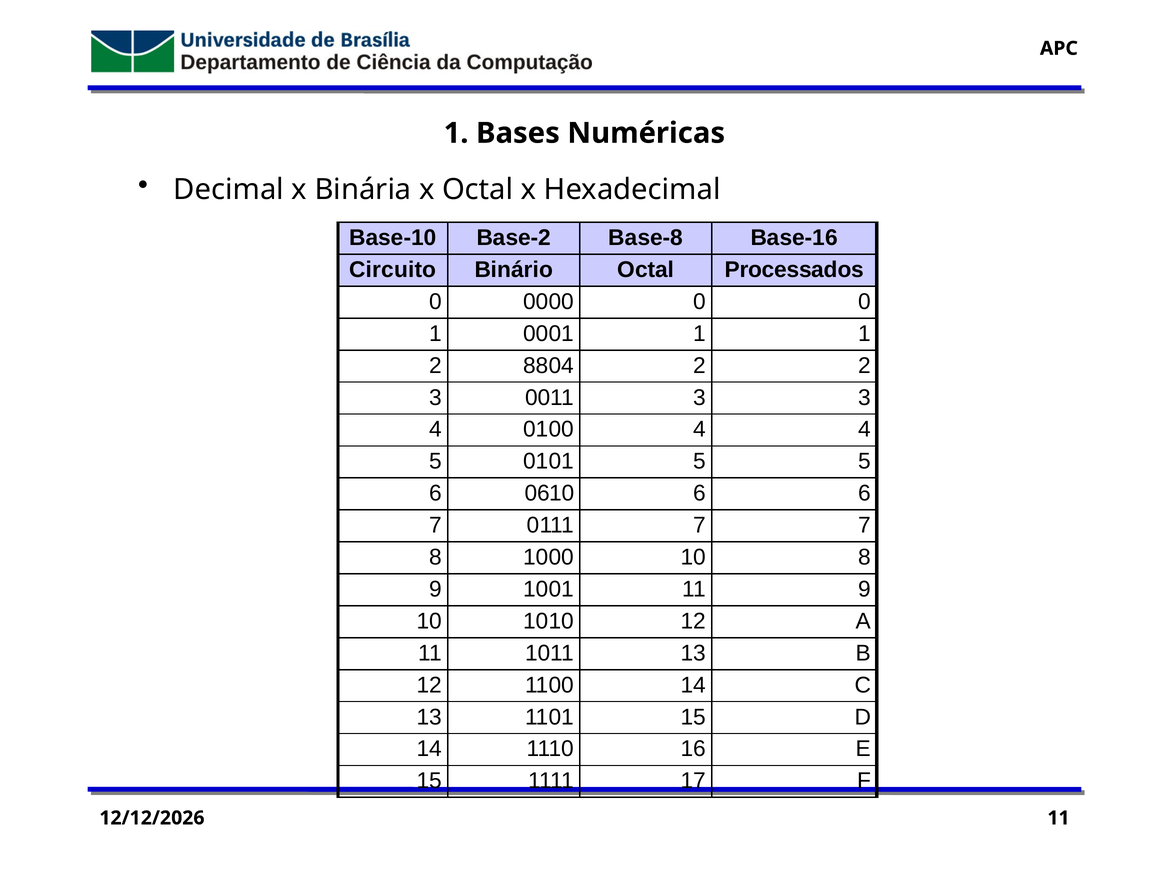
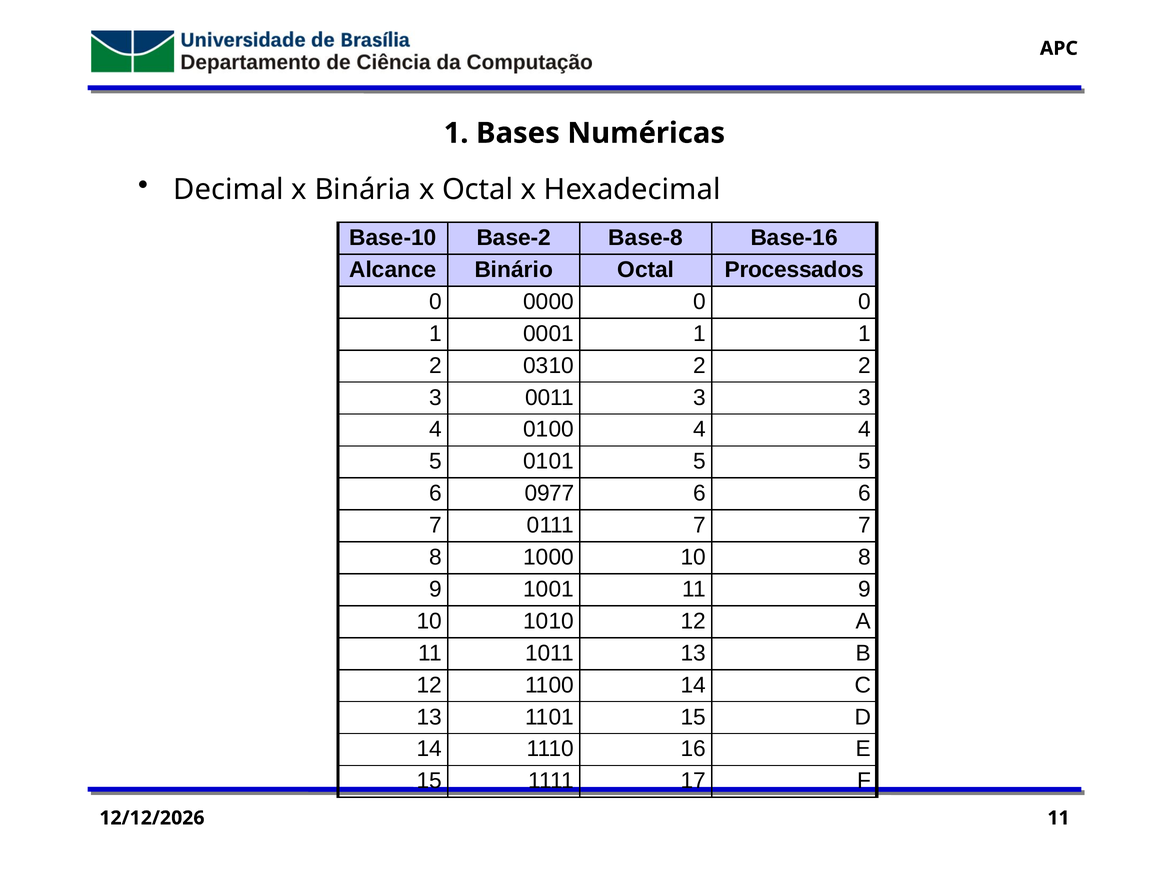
Circuito: Circuito -> Alcance (393, 270)
8804: 8804 -> 0310 (549, 365)
0610: 0610 -> 0977 (550, 493)
